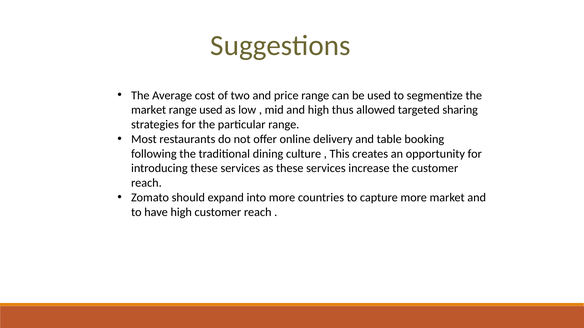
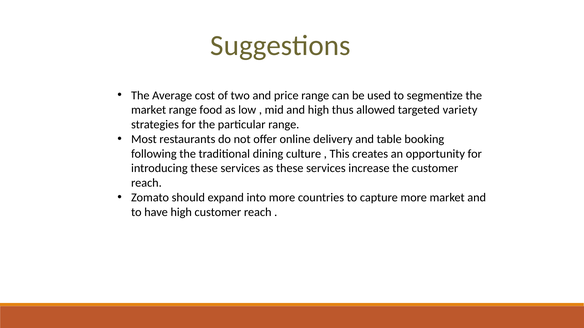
range used: used -> food (211, 110)
sharing: sharing -> variety (460, 110)
